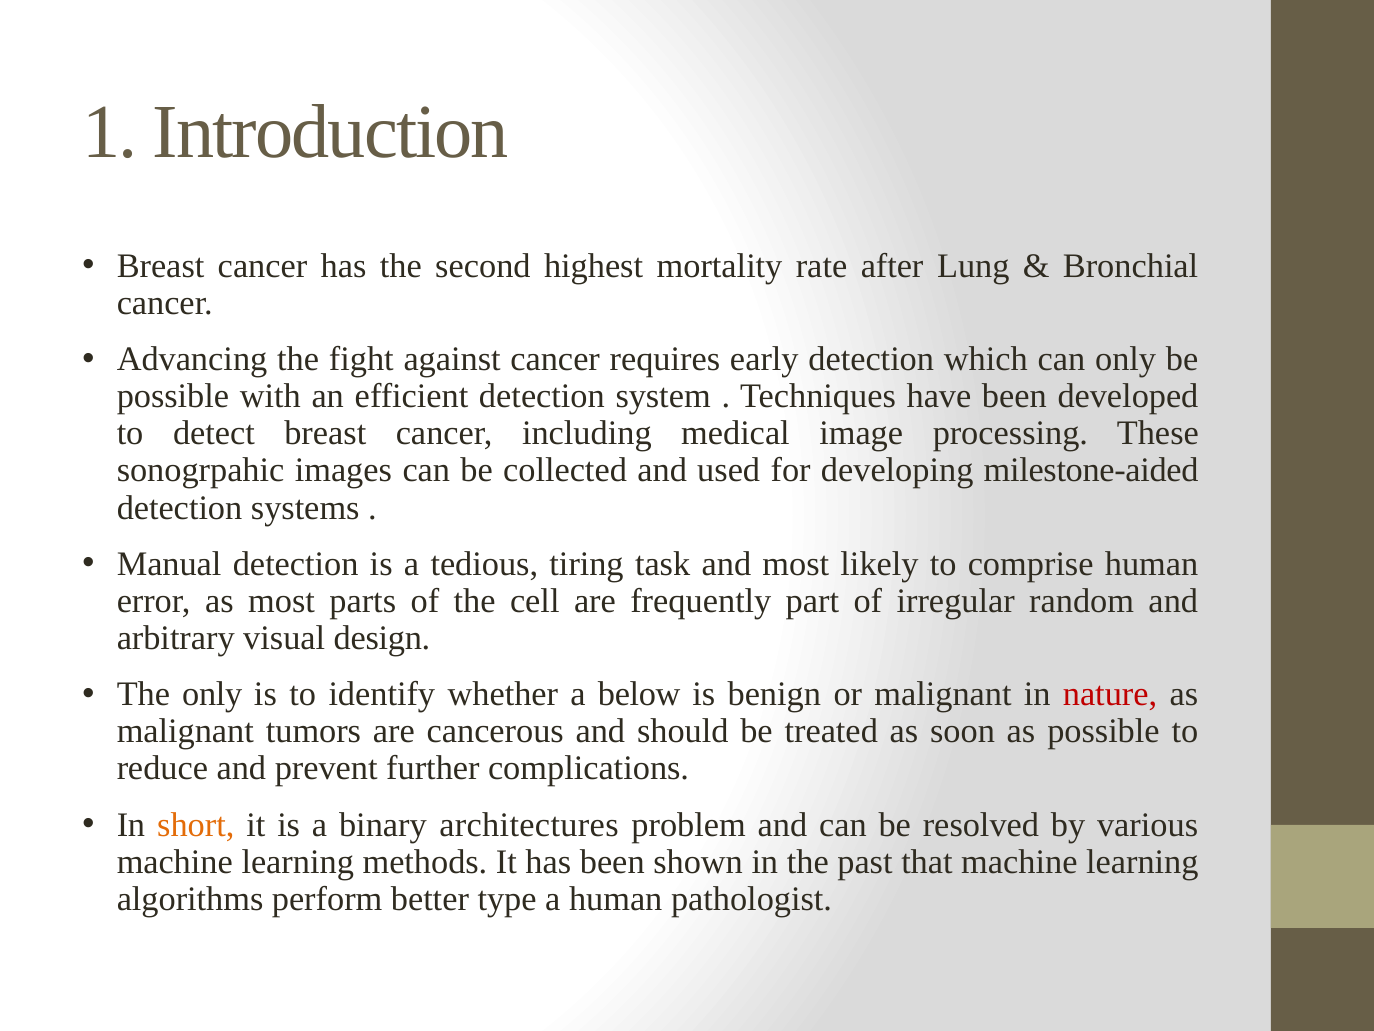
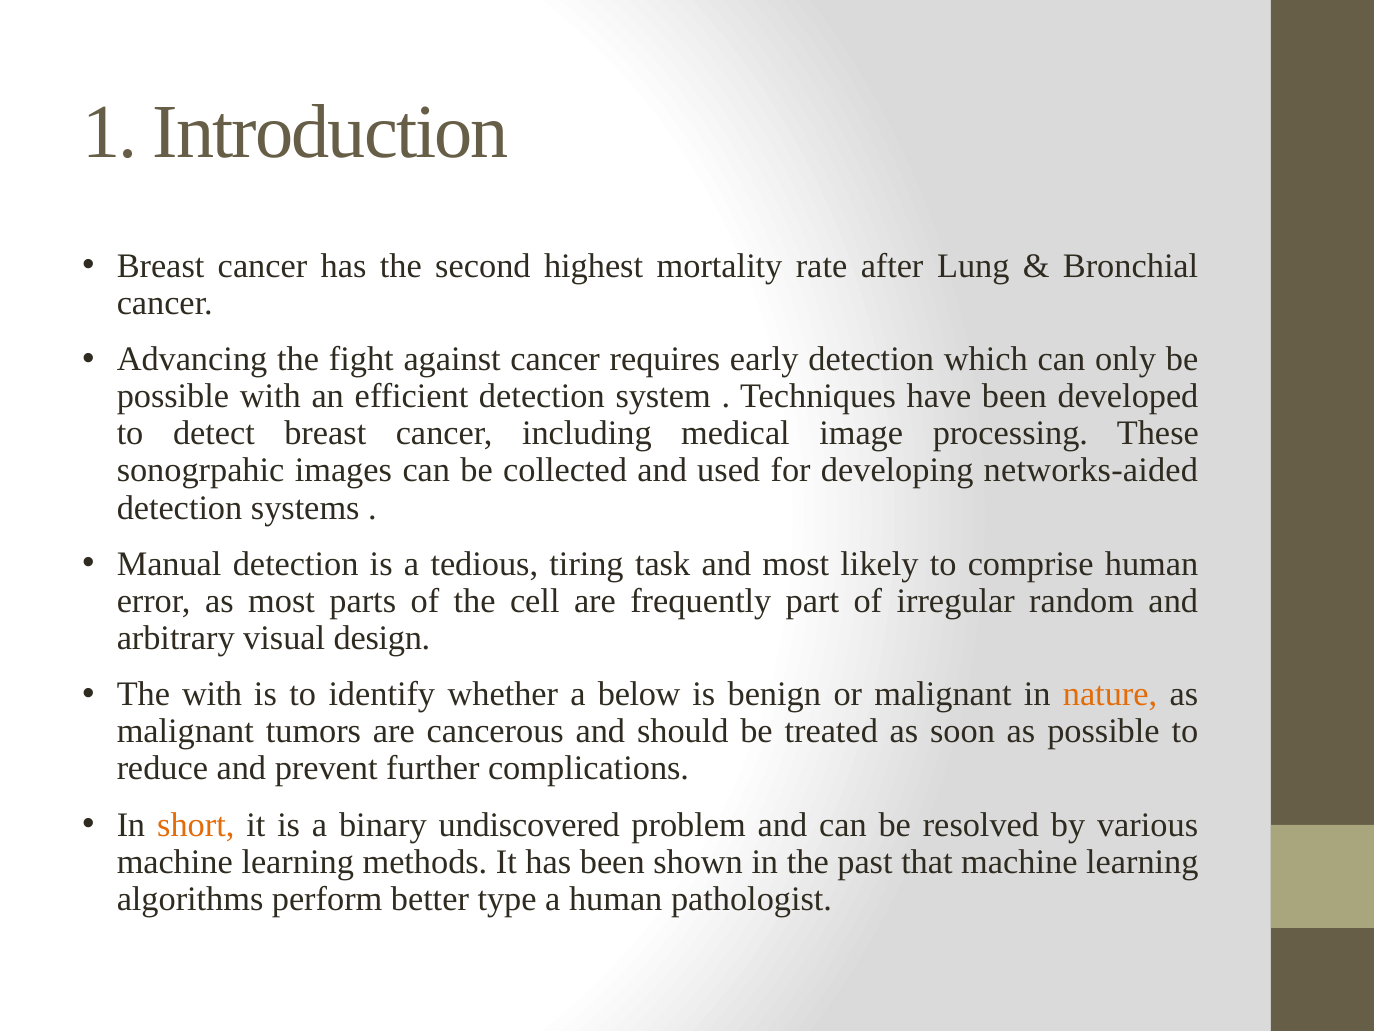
milestone-aided: milestone-aided -> networks-aided (1091, 470)
The only: only -> with (212, 694)
nature colour: red -> orange (1110, 694)
architectures: architectures -> undiscovered (529, 824)
